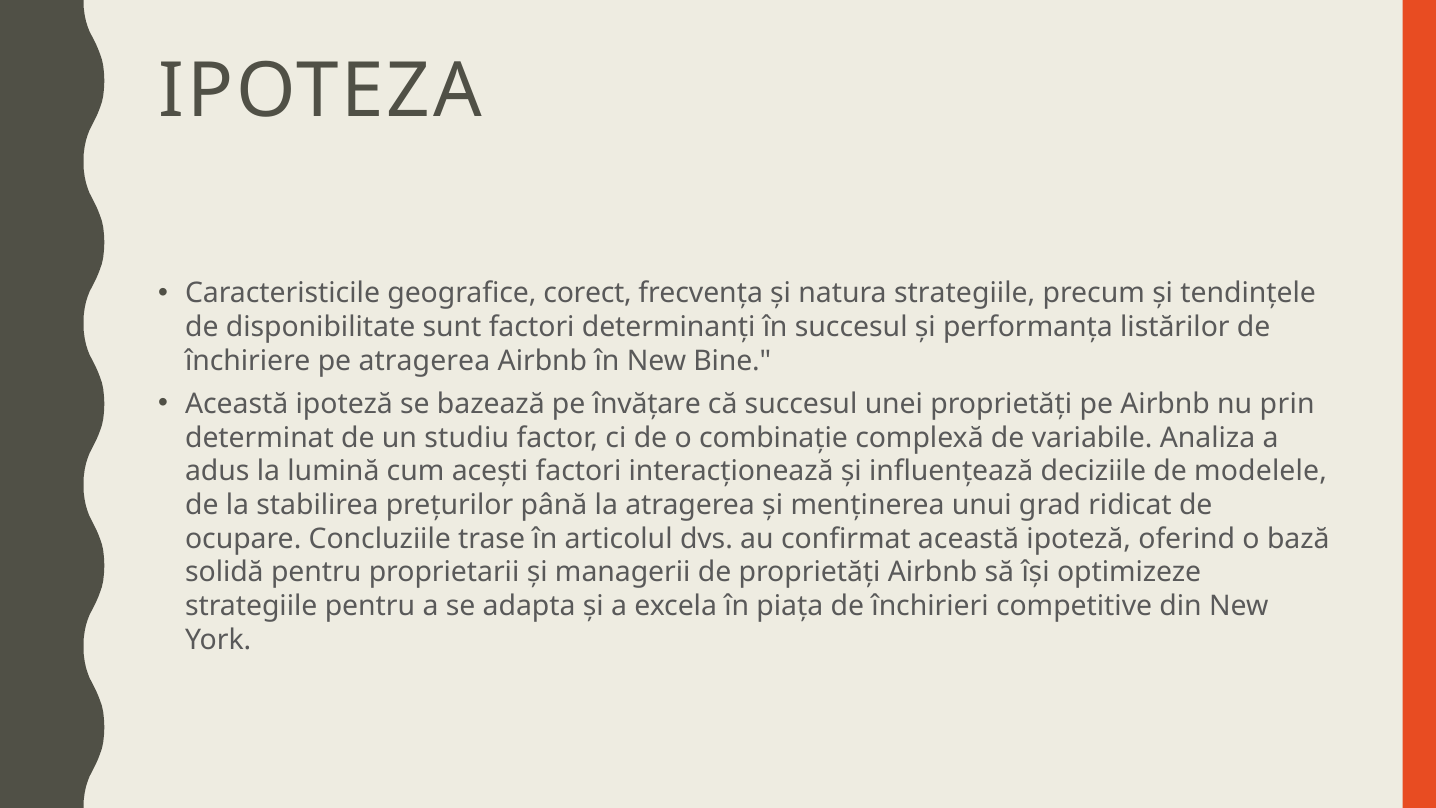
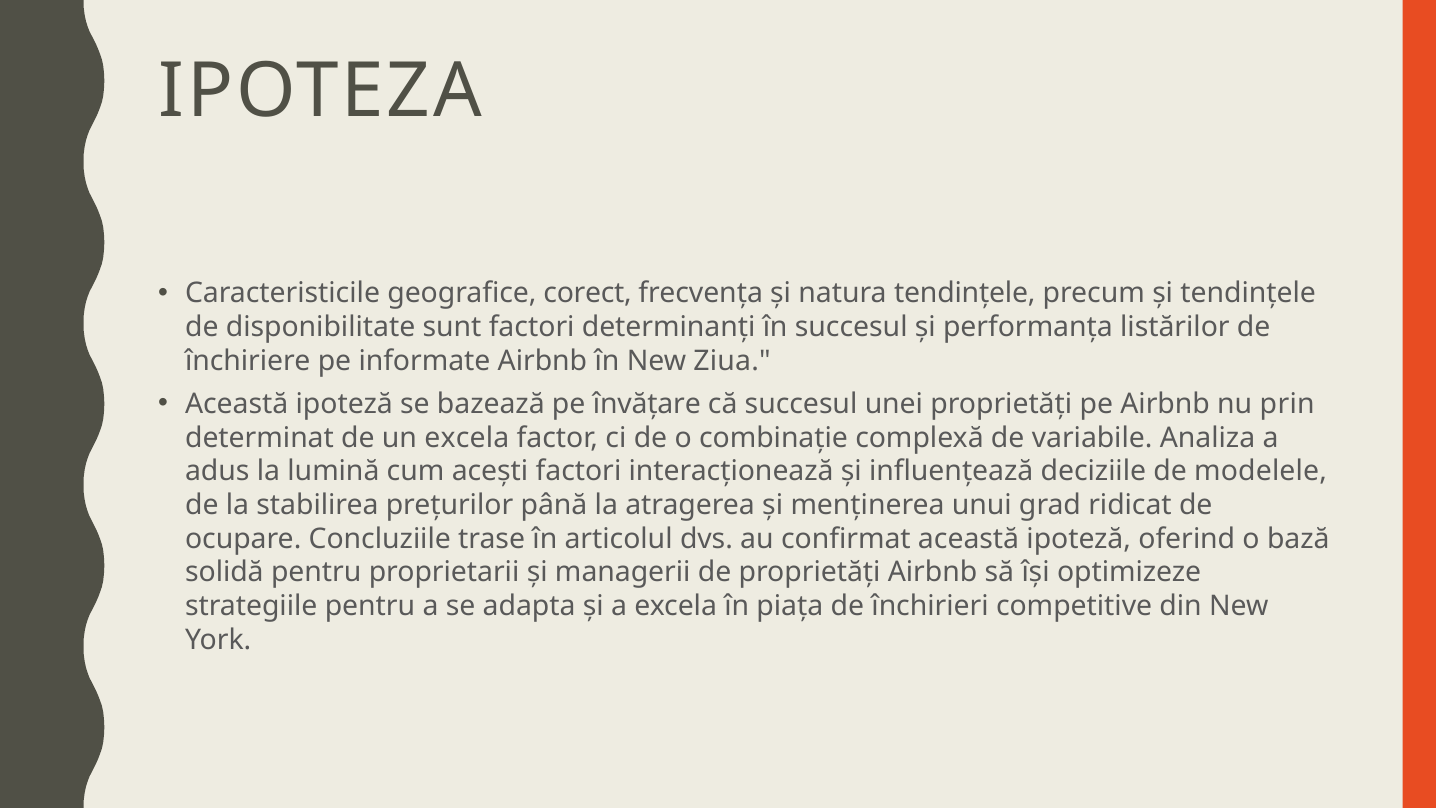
natura strategiile: strategiile -> tendințele (965, 293)
pe atragerea: atragerea -> informate (424, 361)
Bine: Bine -> Ziua (732, 361)
un studiu: studiu -> excela (467, 438)
